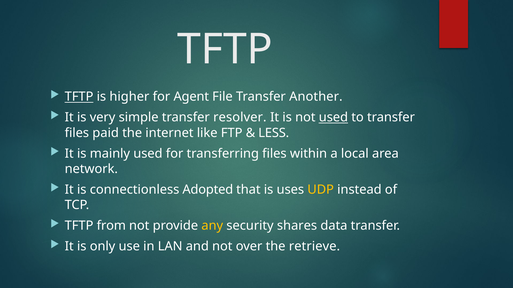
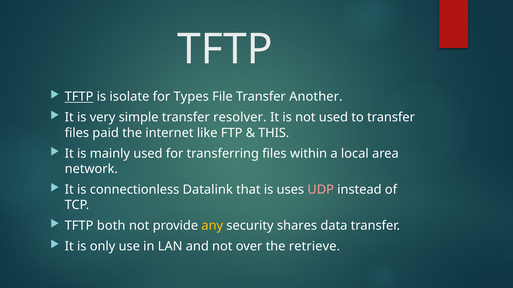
higher: higher -> isolate (129, 97)
Agent: Agent -> Types (191, 97)
used underline: present -> none (333, 118)
LESS: LESS -> THIS (274, 133)
Adopted: Adopted -> Datalink (208, 190)
UDP colour: yellow -> pink (321, 190)
from: from -> both (111, 226)
